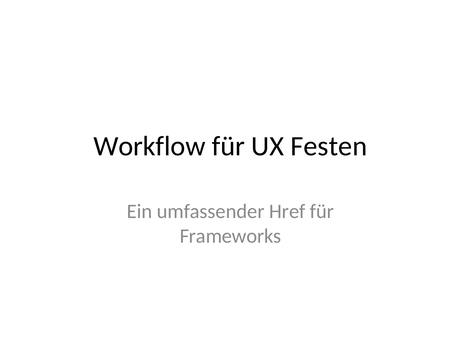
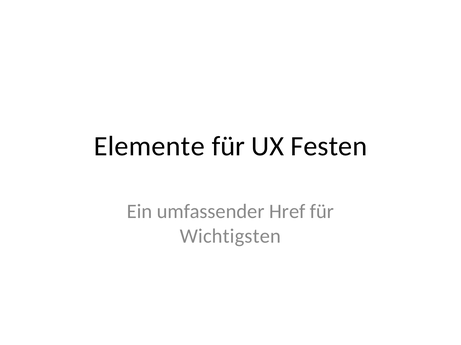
Workflow: Workflow -> Elemente (149, 146)
Frameworks: Frameworks -> Wichtigsten (230, 237)
